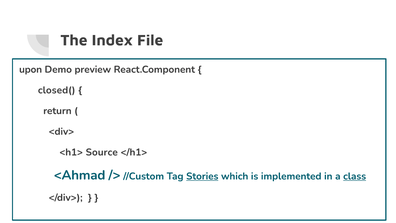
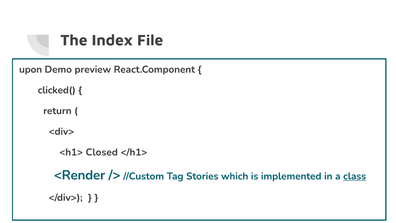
closed(: closed( -> clicked( (57, 90)
Source: Source -> Closed (102, 152)
<Ahmad: <Ahmad -> <Render (80, 175)
Stories underline: present -> none (202, 176)
